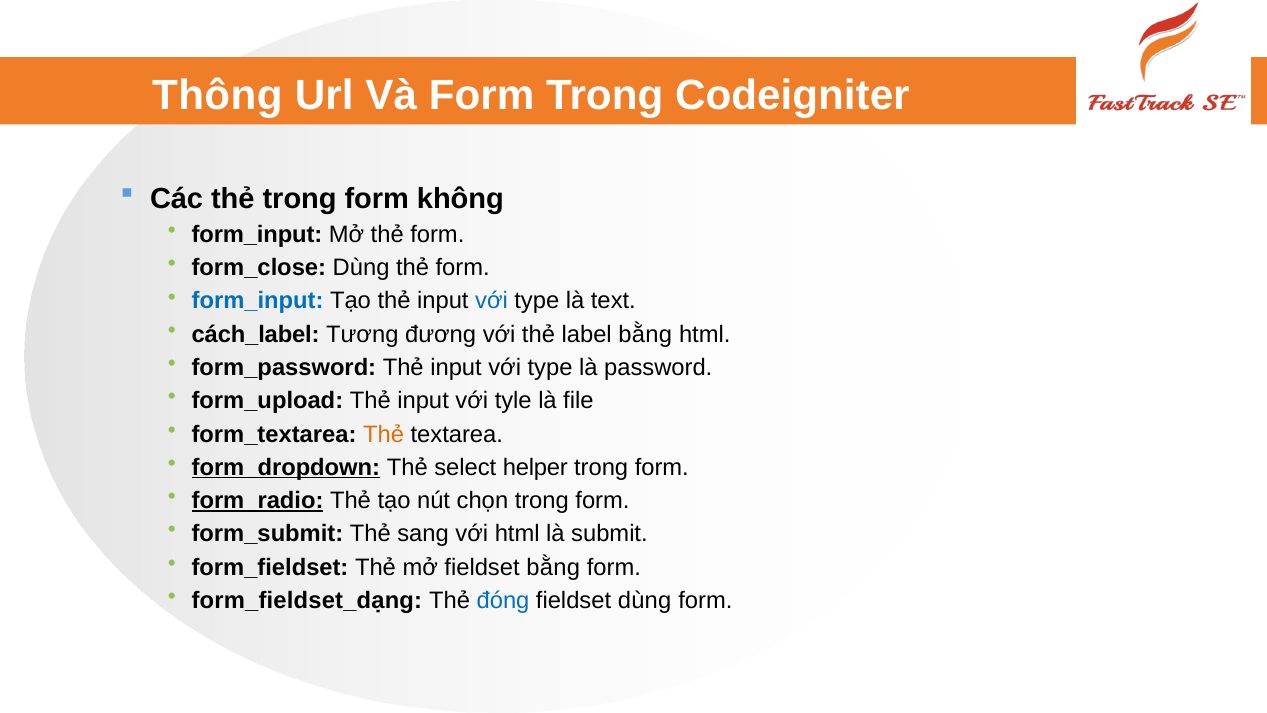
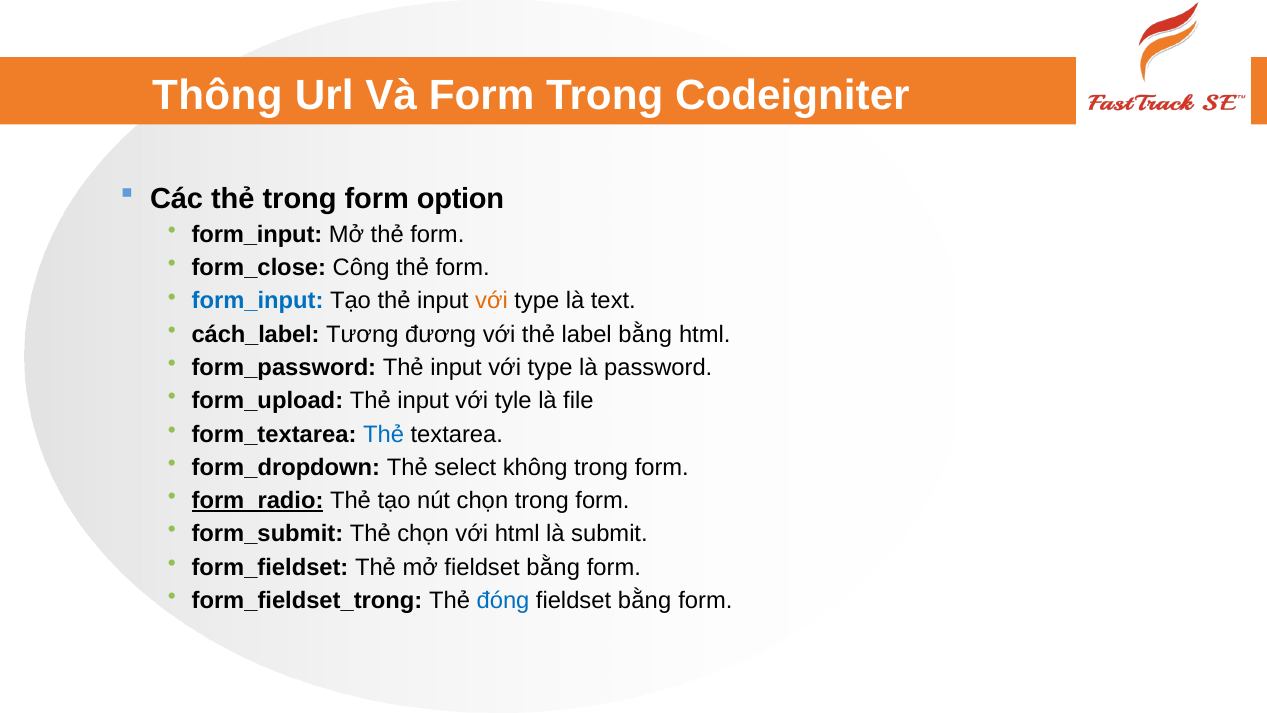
không: không -> option (461, 198)
form_close Dùng: Dùng -> Công (361, 268)
với colour: blue -> orange (491, 301)
Thẻ colour: orange -> blue (384, 434)
form_dropdown underline: present -> none (286, 467)
helper: helper -> không (535, 467)
Thẻ sang: sang -> chọn (423, 534)
form_fieldset_dạng: form_fieldset_dạng -> form_fieldset_trong (307, 600)
dùng: dùng -> bằng (645, 600)
